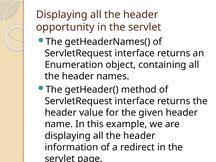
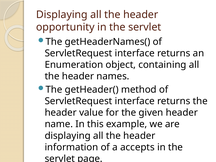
redirect: redirect -> accepts (137, 147)
